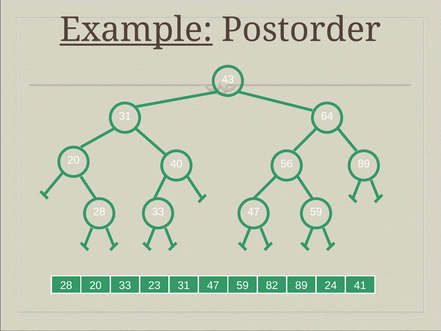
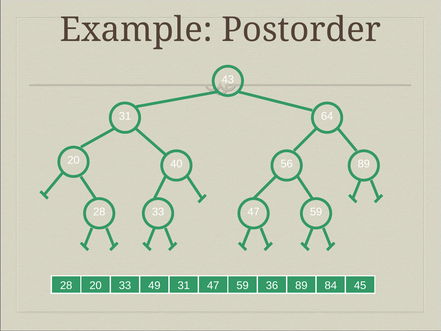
Example underline: present -> none (136, 30)
23: 23 -> 49 (154, 285)
82: 82 -> 36 (272, 285)
24: 24 -> 84 (331, 285)
41: 41 -> 45 (360, 285)
